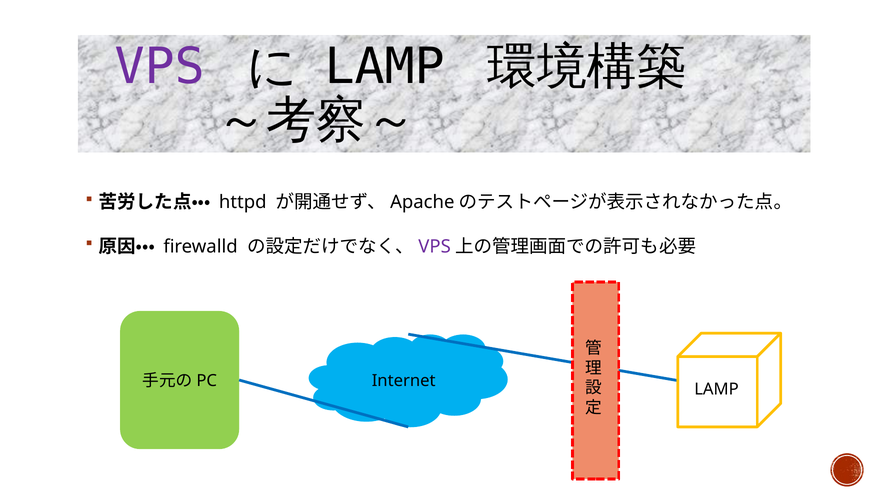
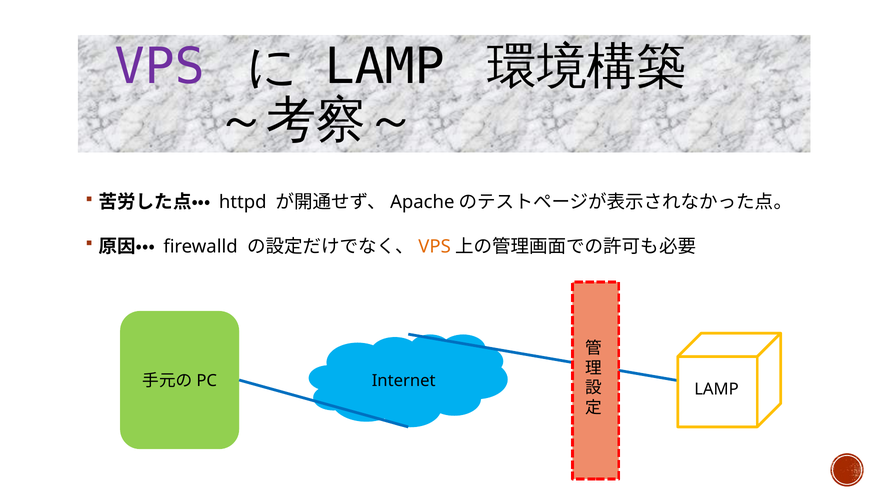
VPS colour: purple -> orange (435, 247)
